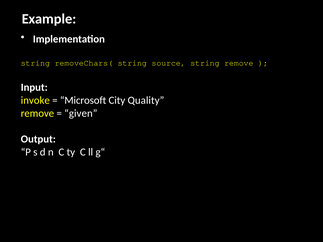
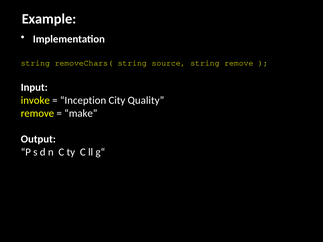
Microsoft: Microsoft -> Inception (83, 100)
given: given -> make (81, 113)
